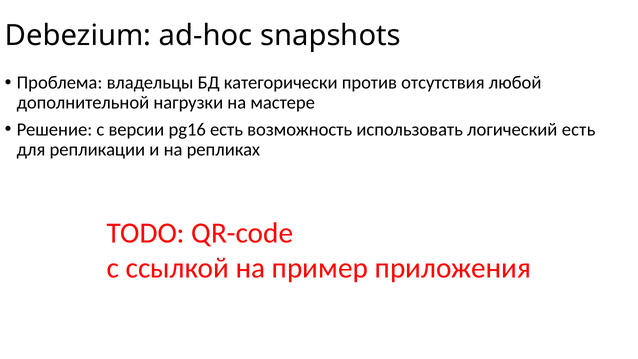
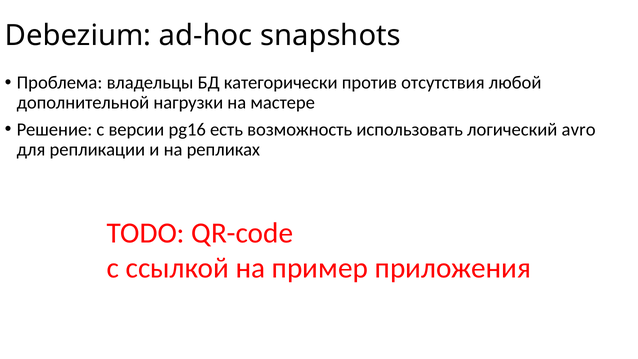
логический есть: есть -> avro (579, 129)
